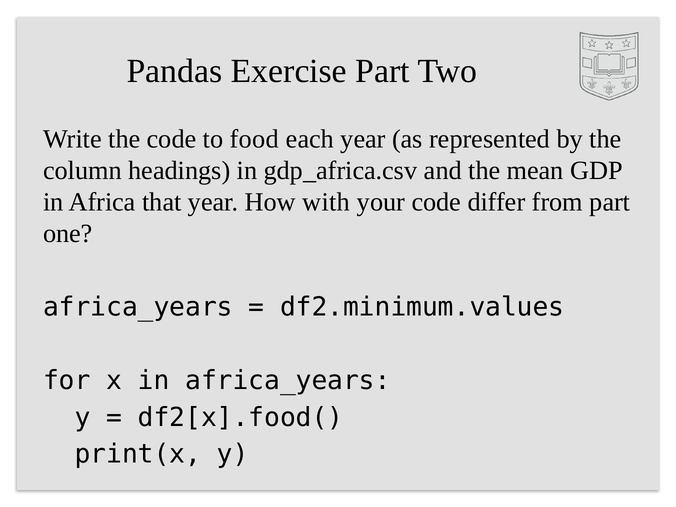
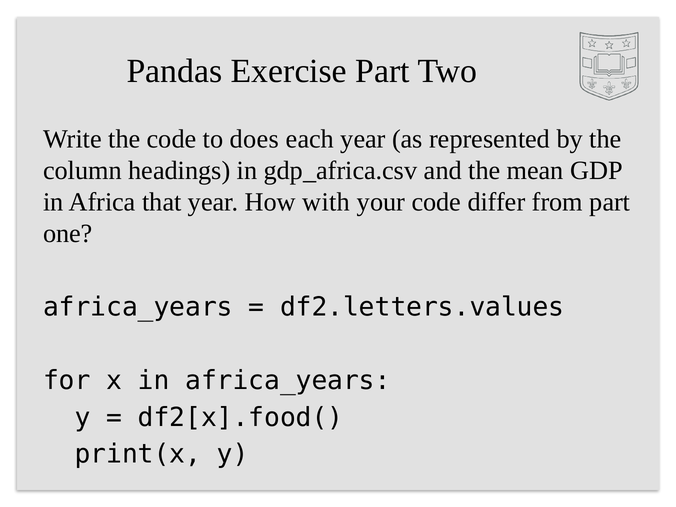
food: food -> does (254, 139)
df2.minimum.values: df2.minimum.values -> df2.letters.values (422, 307)
